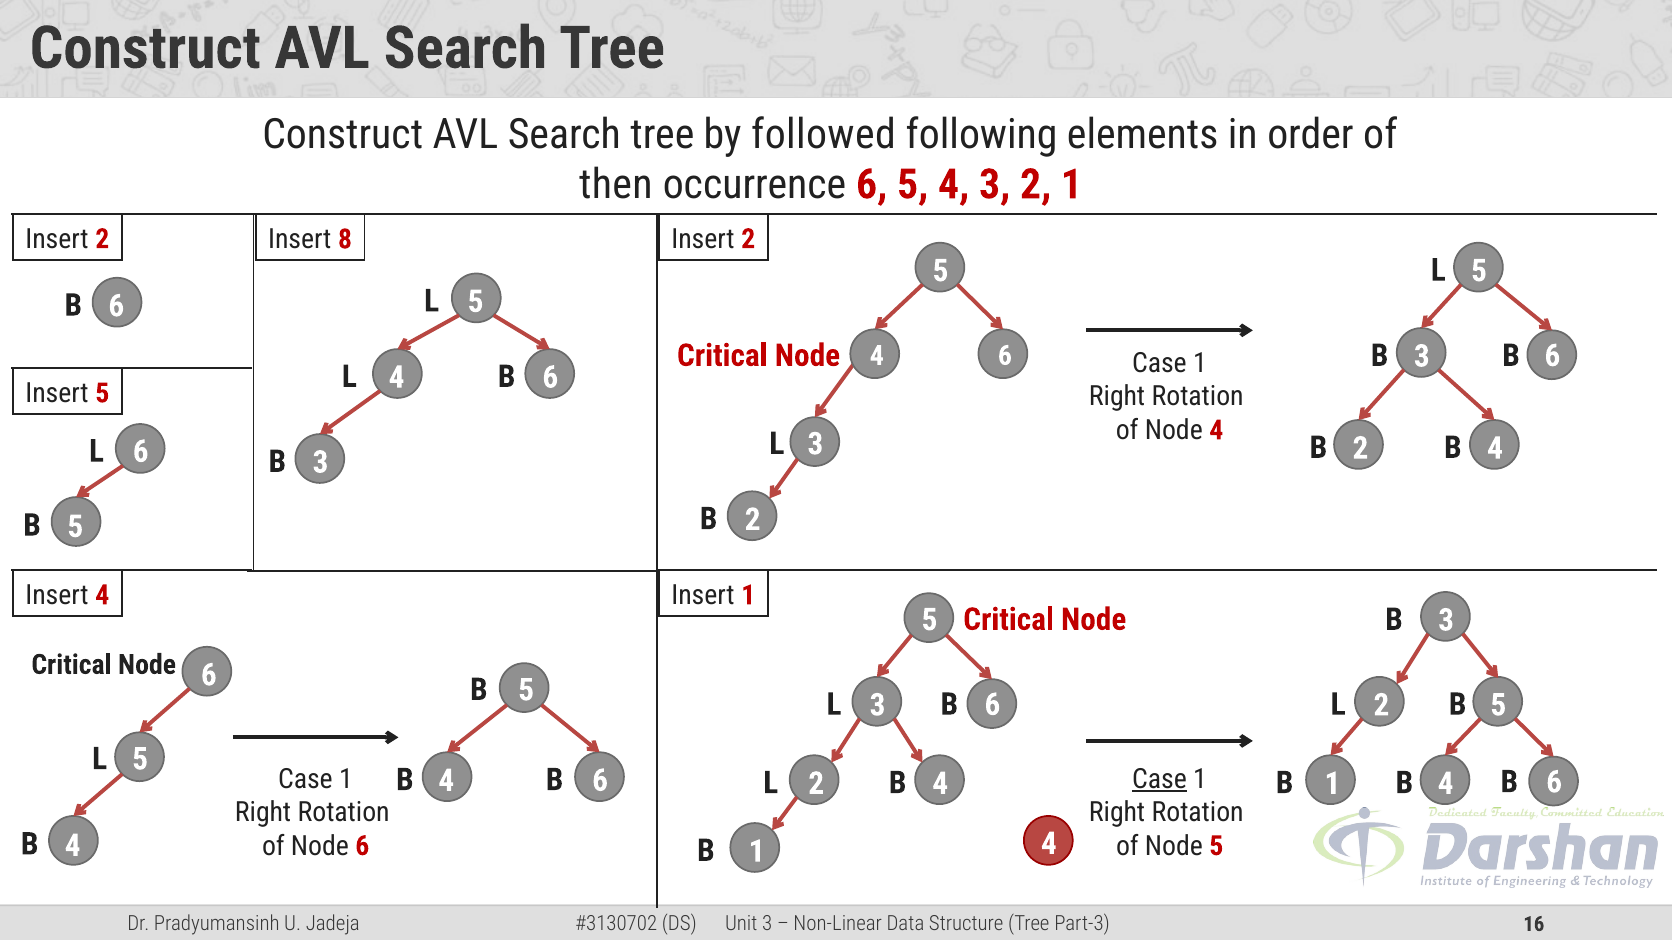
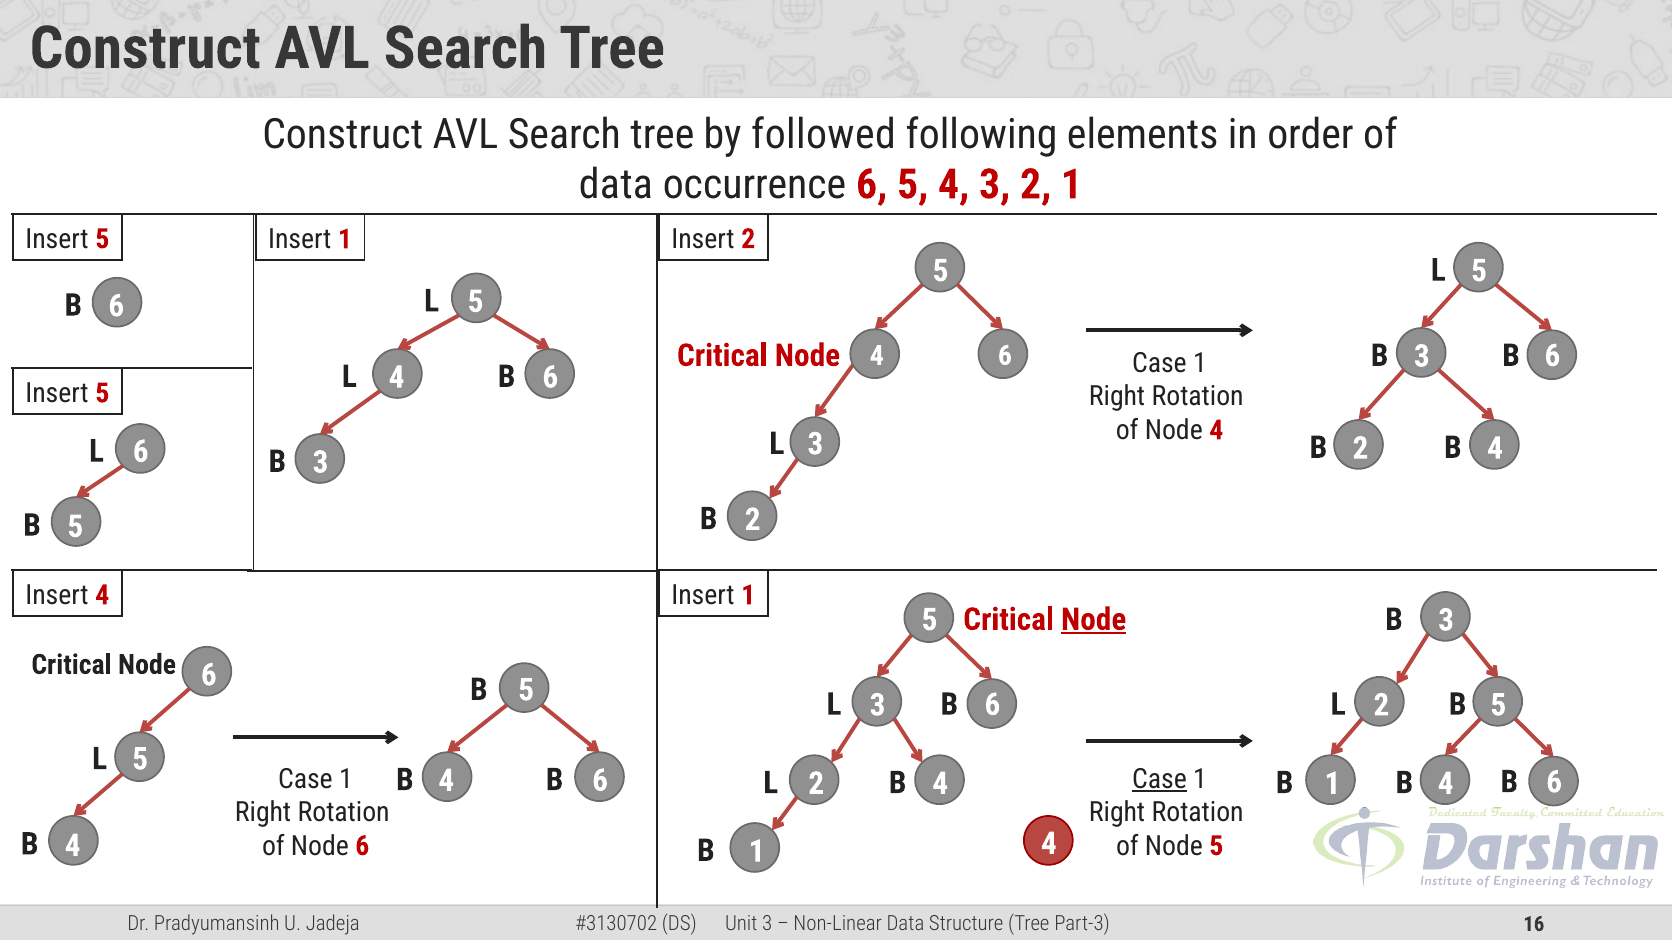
then: then -> data (616, 185)
2: 2 -> 5 (102, 239)
8: 8 -> 1 (345, 239)
Node underline: none -> present (1094, 620)
